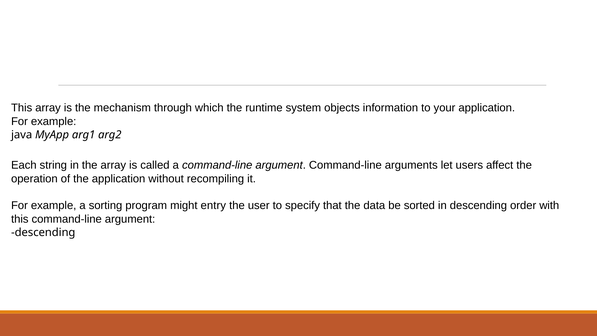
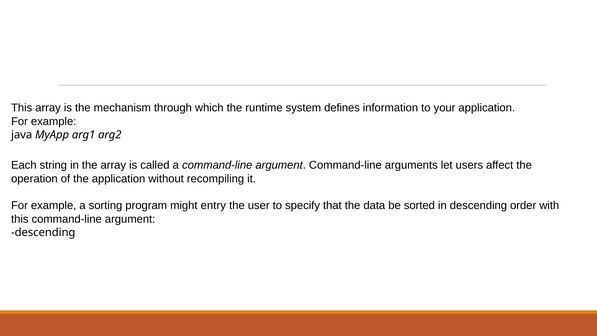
objects: objects -> defines (342, 108)
